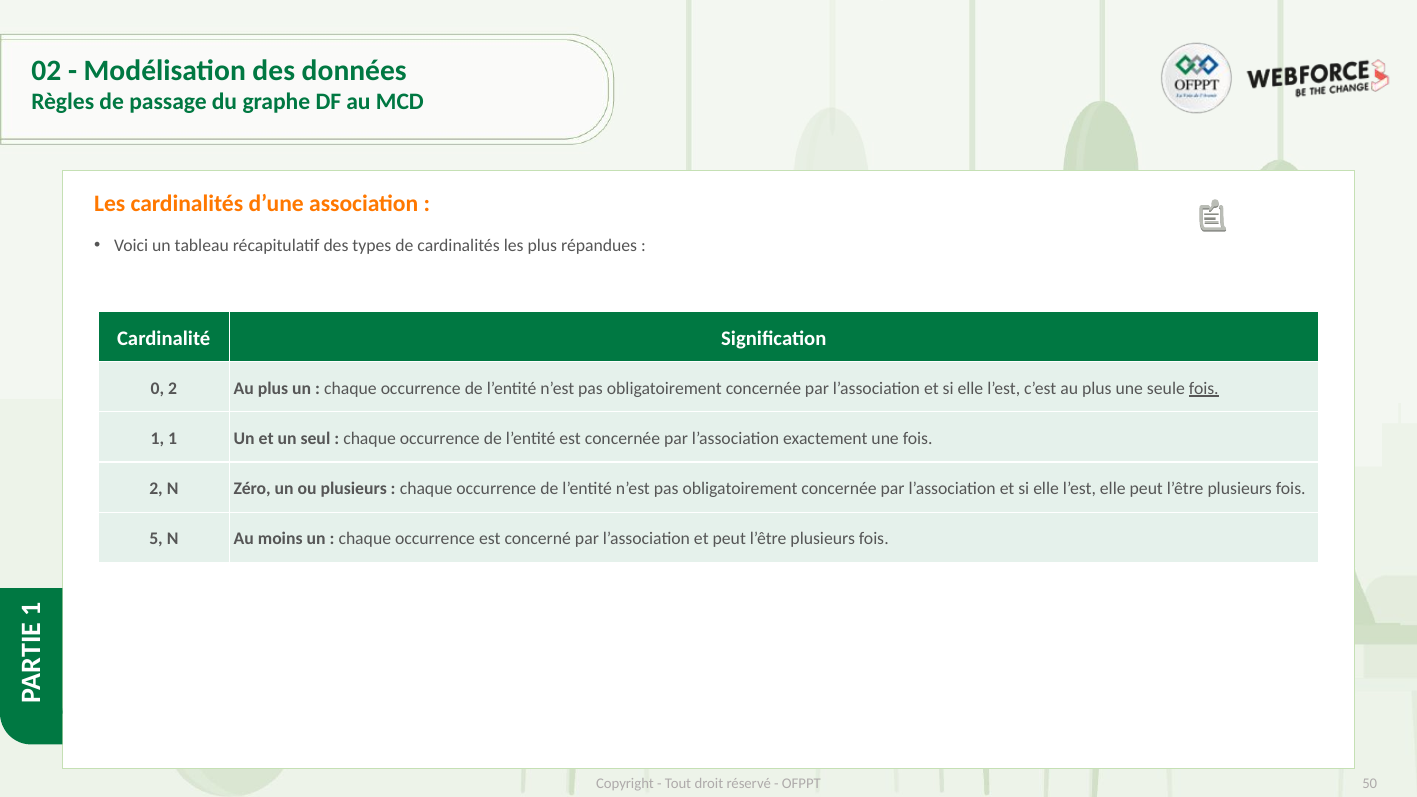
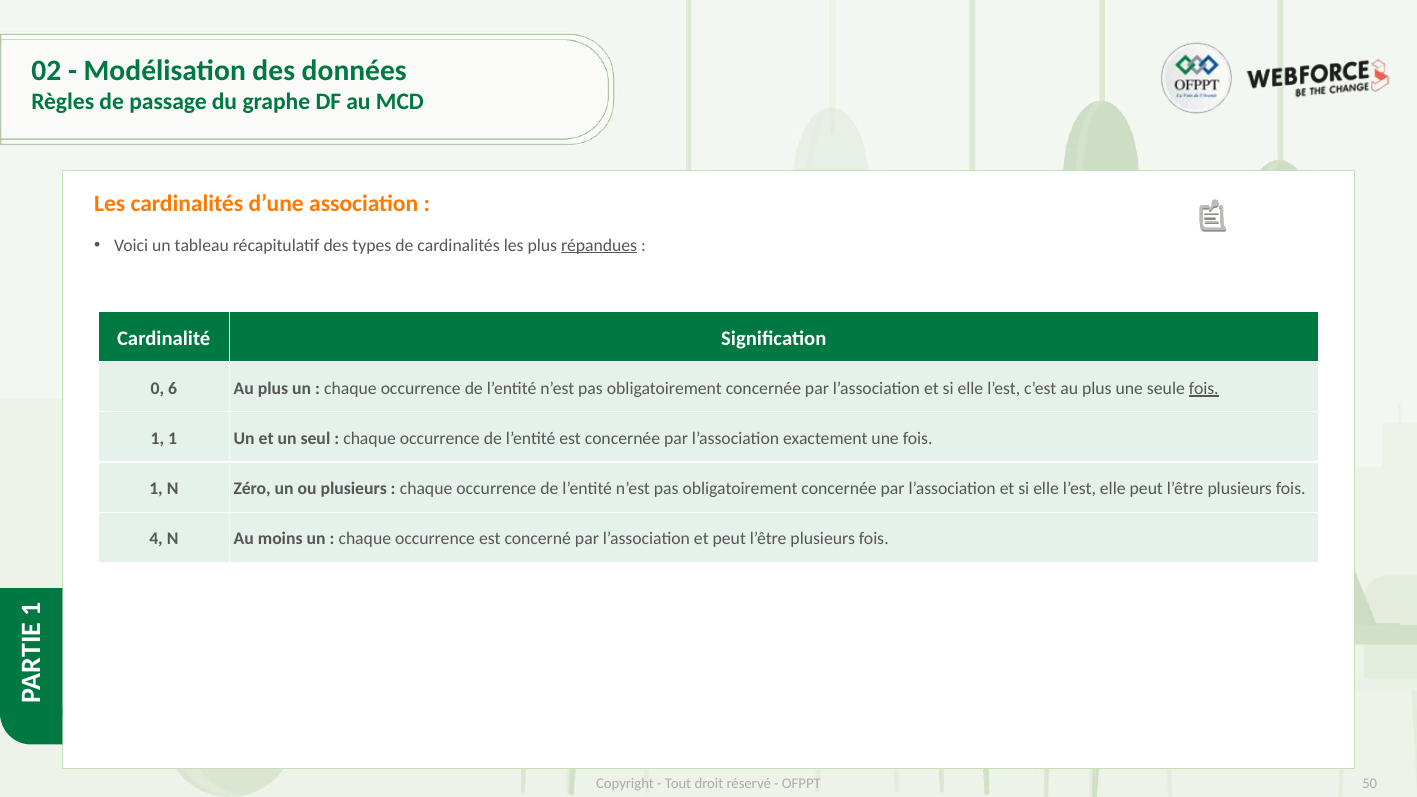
répandues underline: none -> present (599, 245)
0 2: 2 -> 6 (173, 388)
2: 2 -> 1 (156, 489)
5: 5 -> 4 (156, 539)
